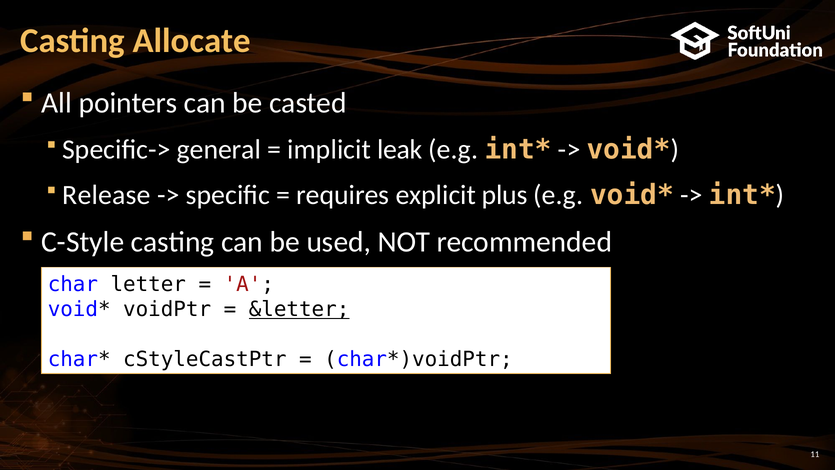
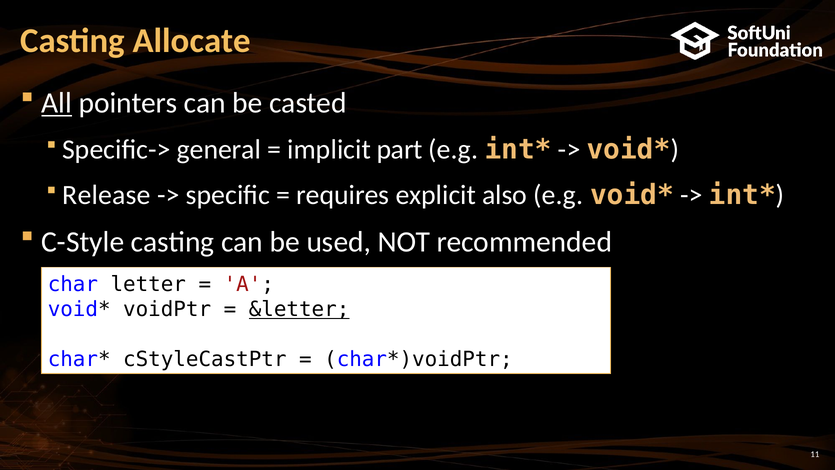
All underline: none -> present (57, 103)
leak: leak -> part (400, 149)
plus: plus -> also (505, 195)
